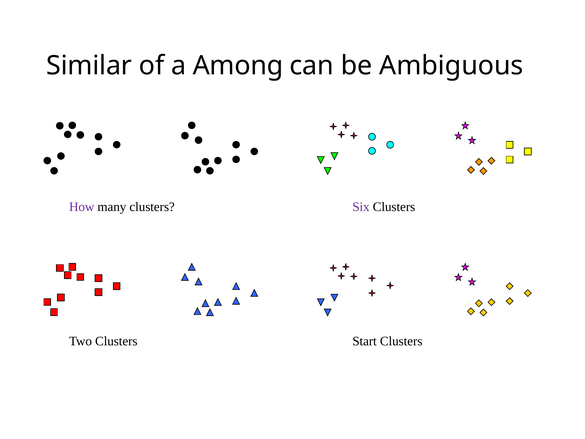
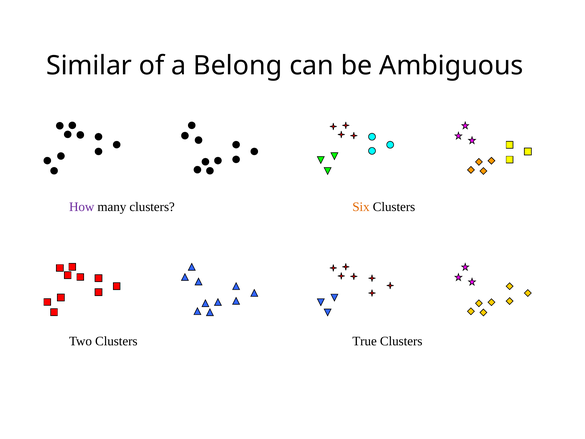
Among: Among -> Belong (238, 66)
Six colour: purple -> orange (361, 207)
Start: Start -> True (365, 341)
